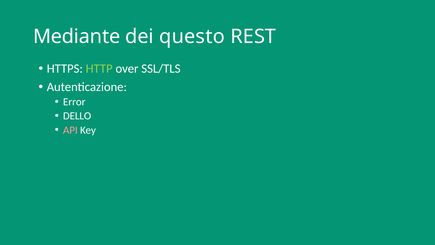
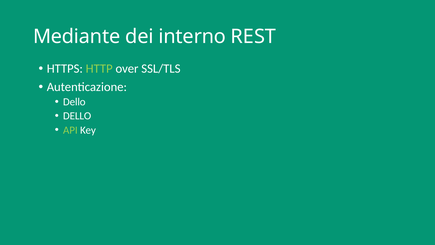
questo: questo -> interno (192, 37)
Error: Error -> Dello (74, 102)
API colour: pink -> light green (70, 130)
